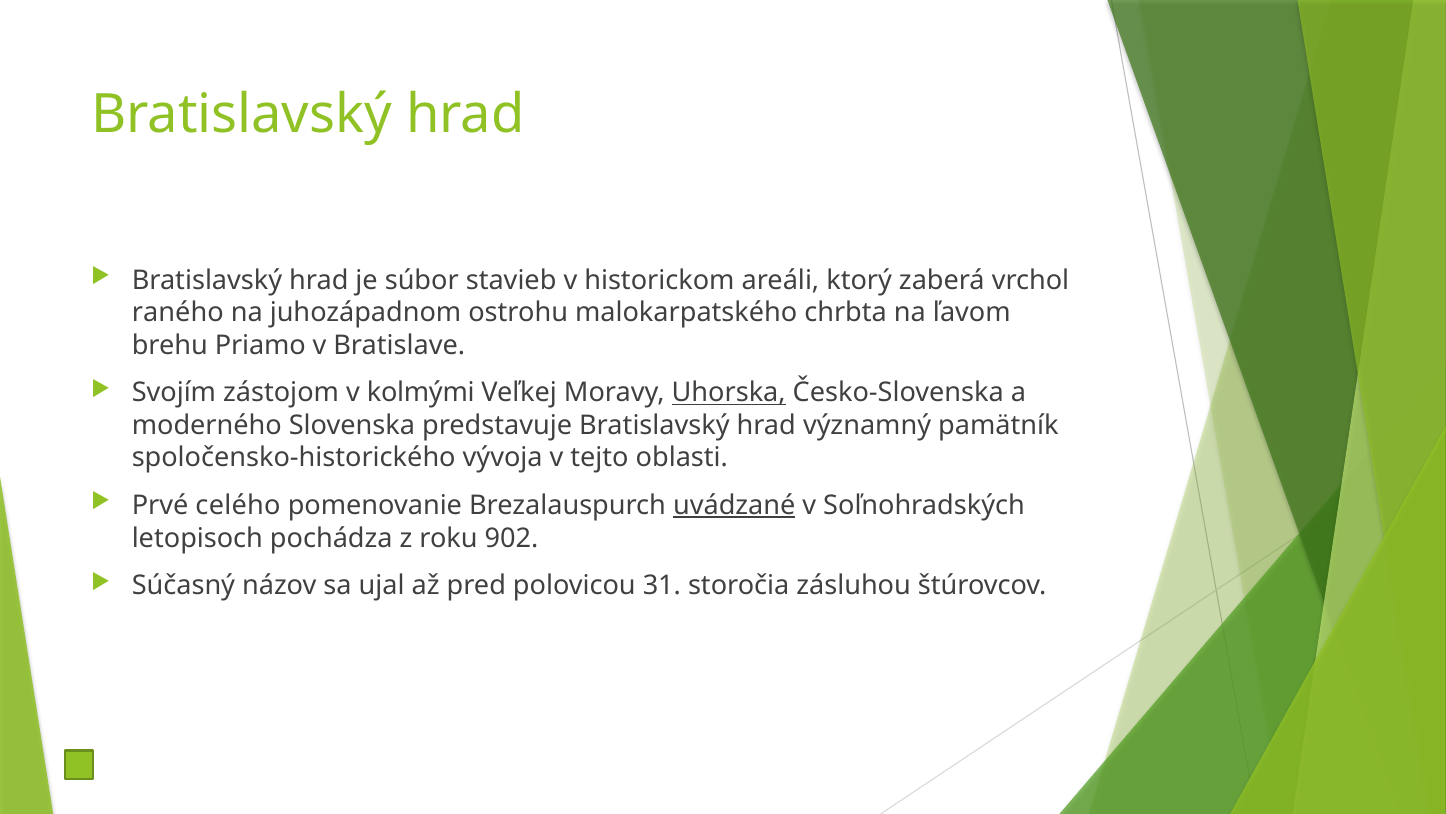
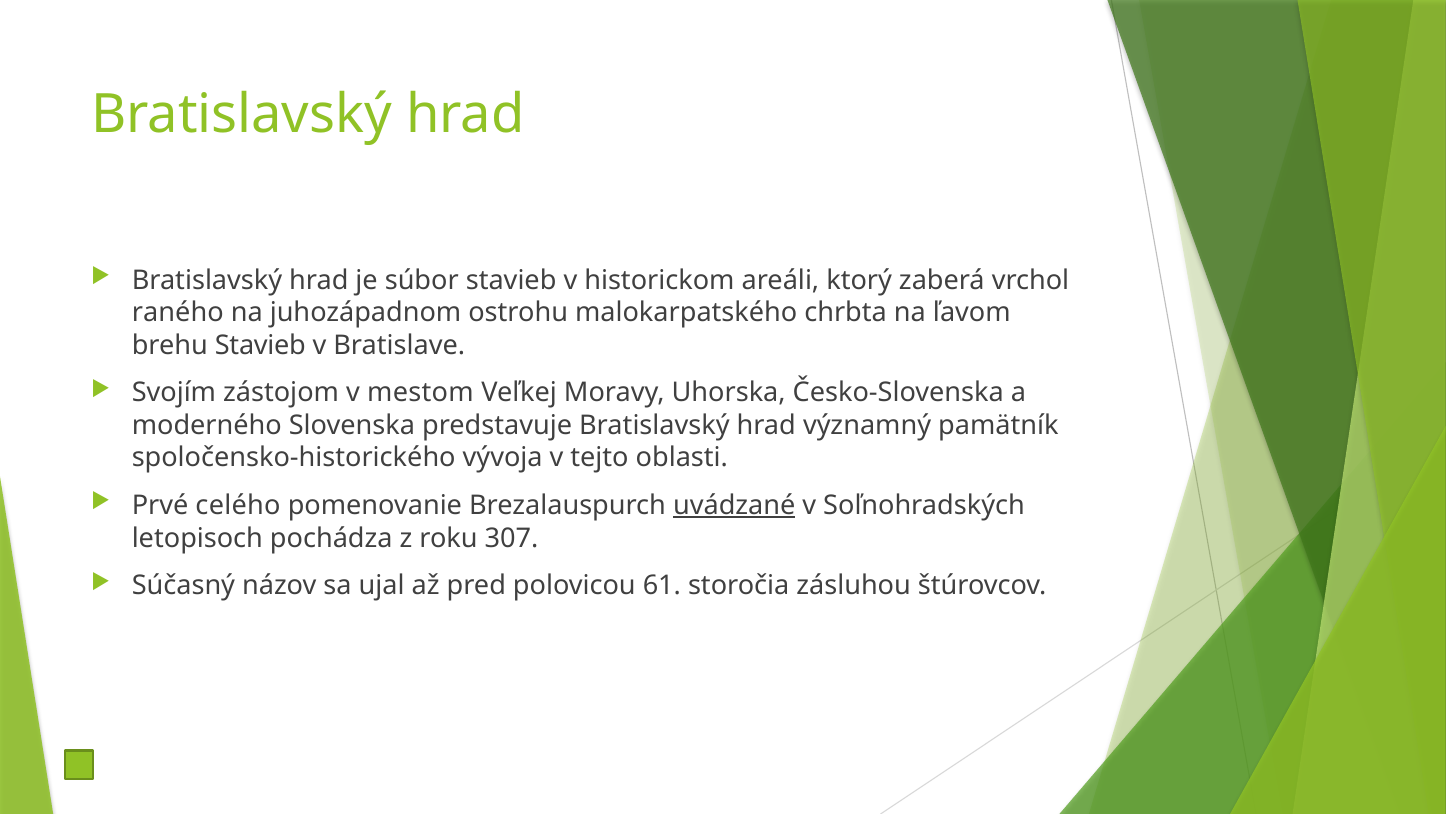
brehu Priamo: Priamo -> Stavieb (260, 345)
kolmými: kolmými -> mestom (420, 393)
Uhorska underline: present -> none (729, 393)
902: 902 -> 307 (512, 538)
31: 31 -> 61 (662, 585)
